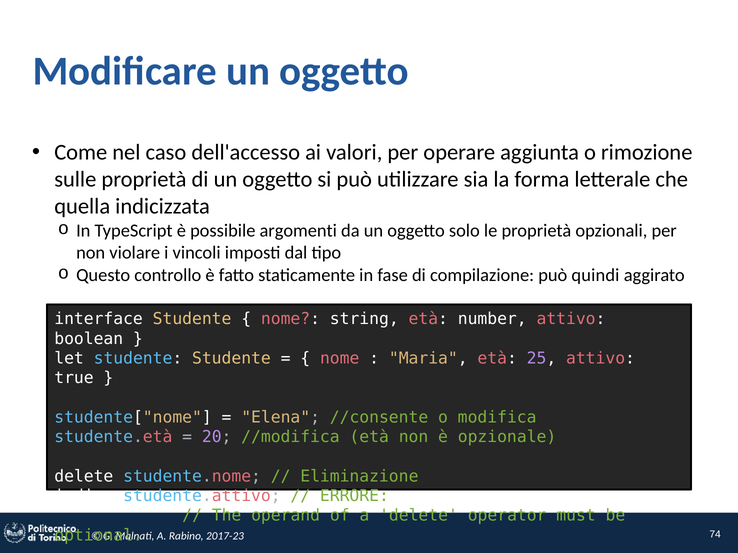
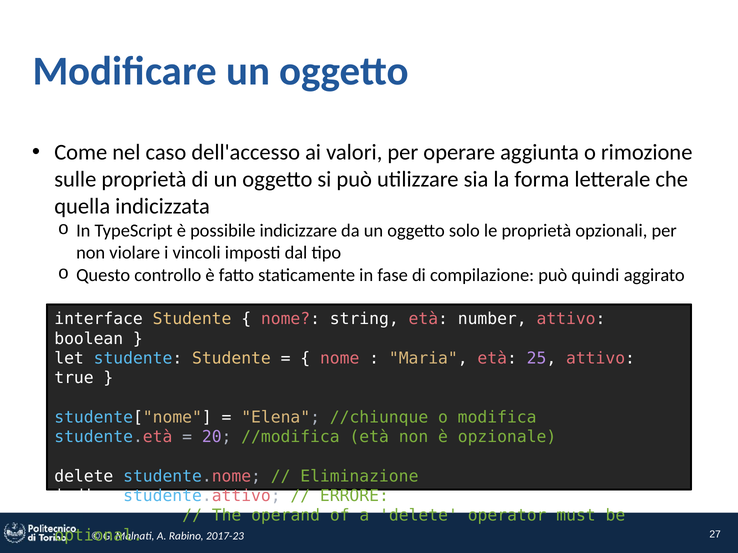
argomenti: argomenti -> indicizzare (298, 231)
//consente: //consente -> //chiunque (379, 418)
74: 74 -> 27 (715, 535)
